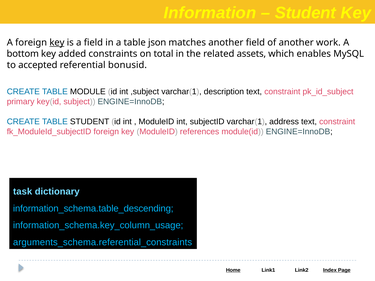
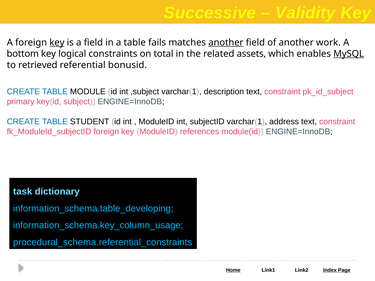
Information: Information -> Successive (210, 13)
Student: Student -> Validity (305, 13)
json: json -> fails (157, 42)
another underline: none -> present (226, 42)
added: added -> logical (72, 54)
MySQL underline: none -> present (349, 54)
accepted: accepted -> retrieved (38, 65)
information_schema.table_descending: information_schema.table_descending -> information_schema.table_developing (93, 209)
arguments_schema.referential_constraints: arguments_schema.referential_constraints -> procedural_schema.referential_constraints (103, 242)
